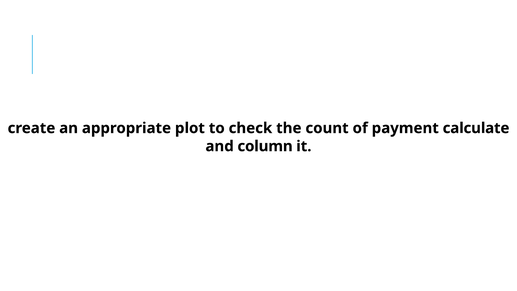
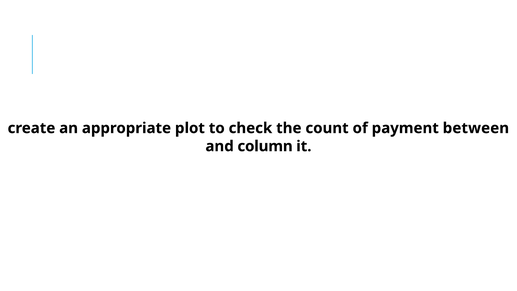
calculate: calculate -> between (476, 128)
